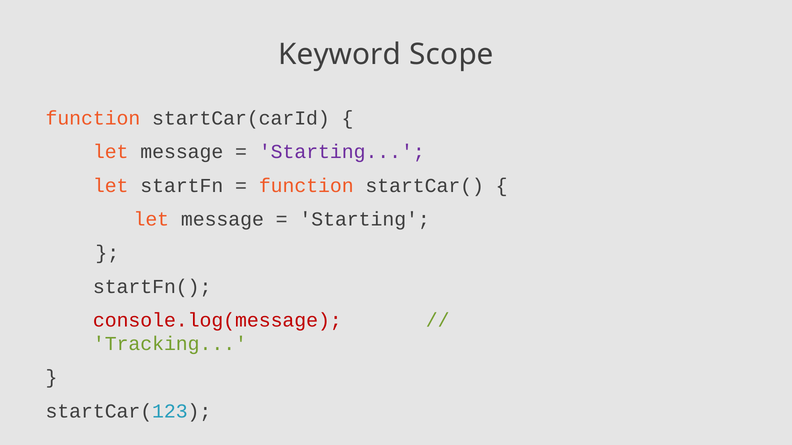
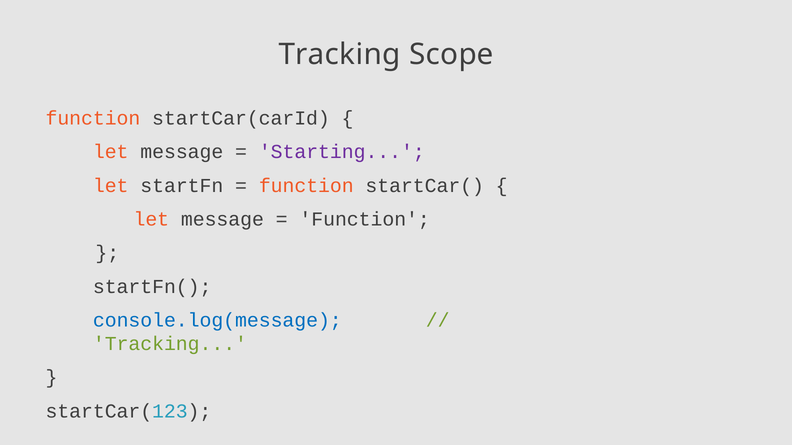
Keyword: Keyword -> Tracking (340, 54)
Starting: Starting -> Function (365, 220)
console.log(message colour: red -> blue (217, 320)
